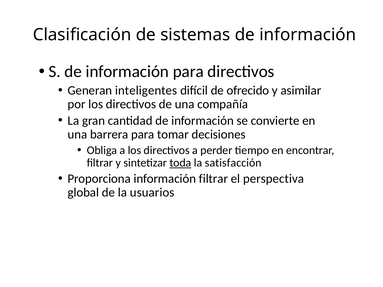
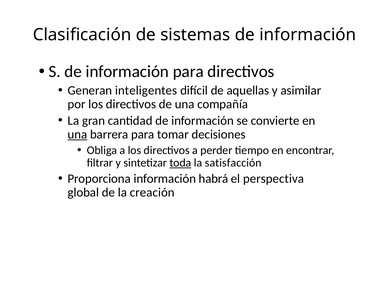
ofrecido: ofrecido -> aquellas (248, 90)
una underline: none -> present (77, 134)
información filtrar: filtrar -> habrá (214, 179)
usuarios: usuarios -> creación (152, 193)
